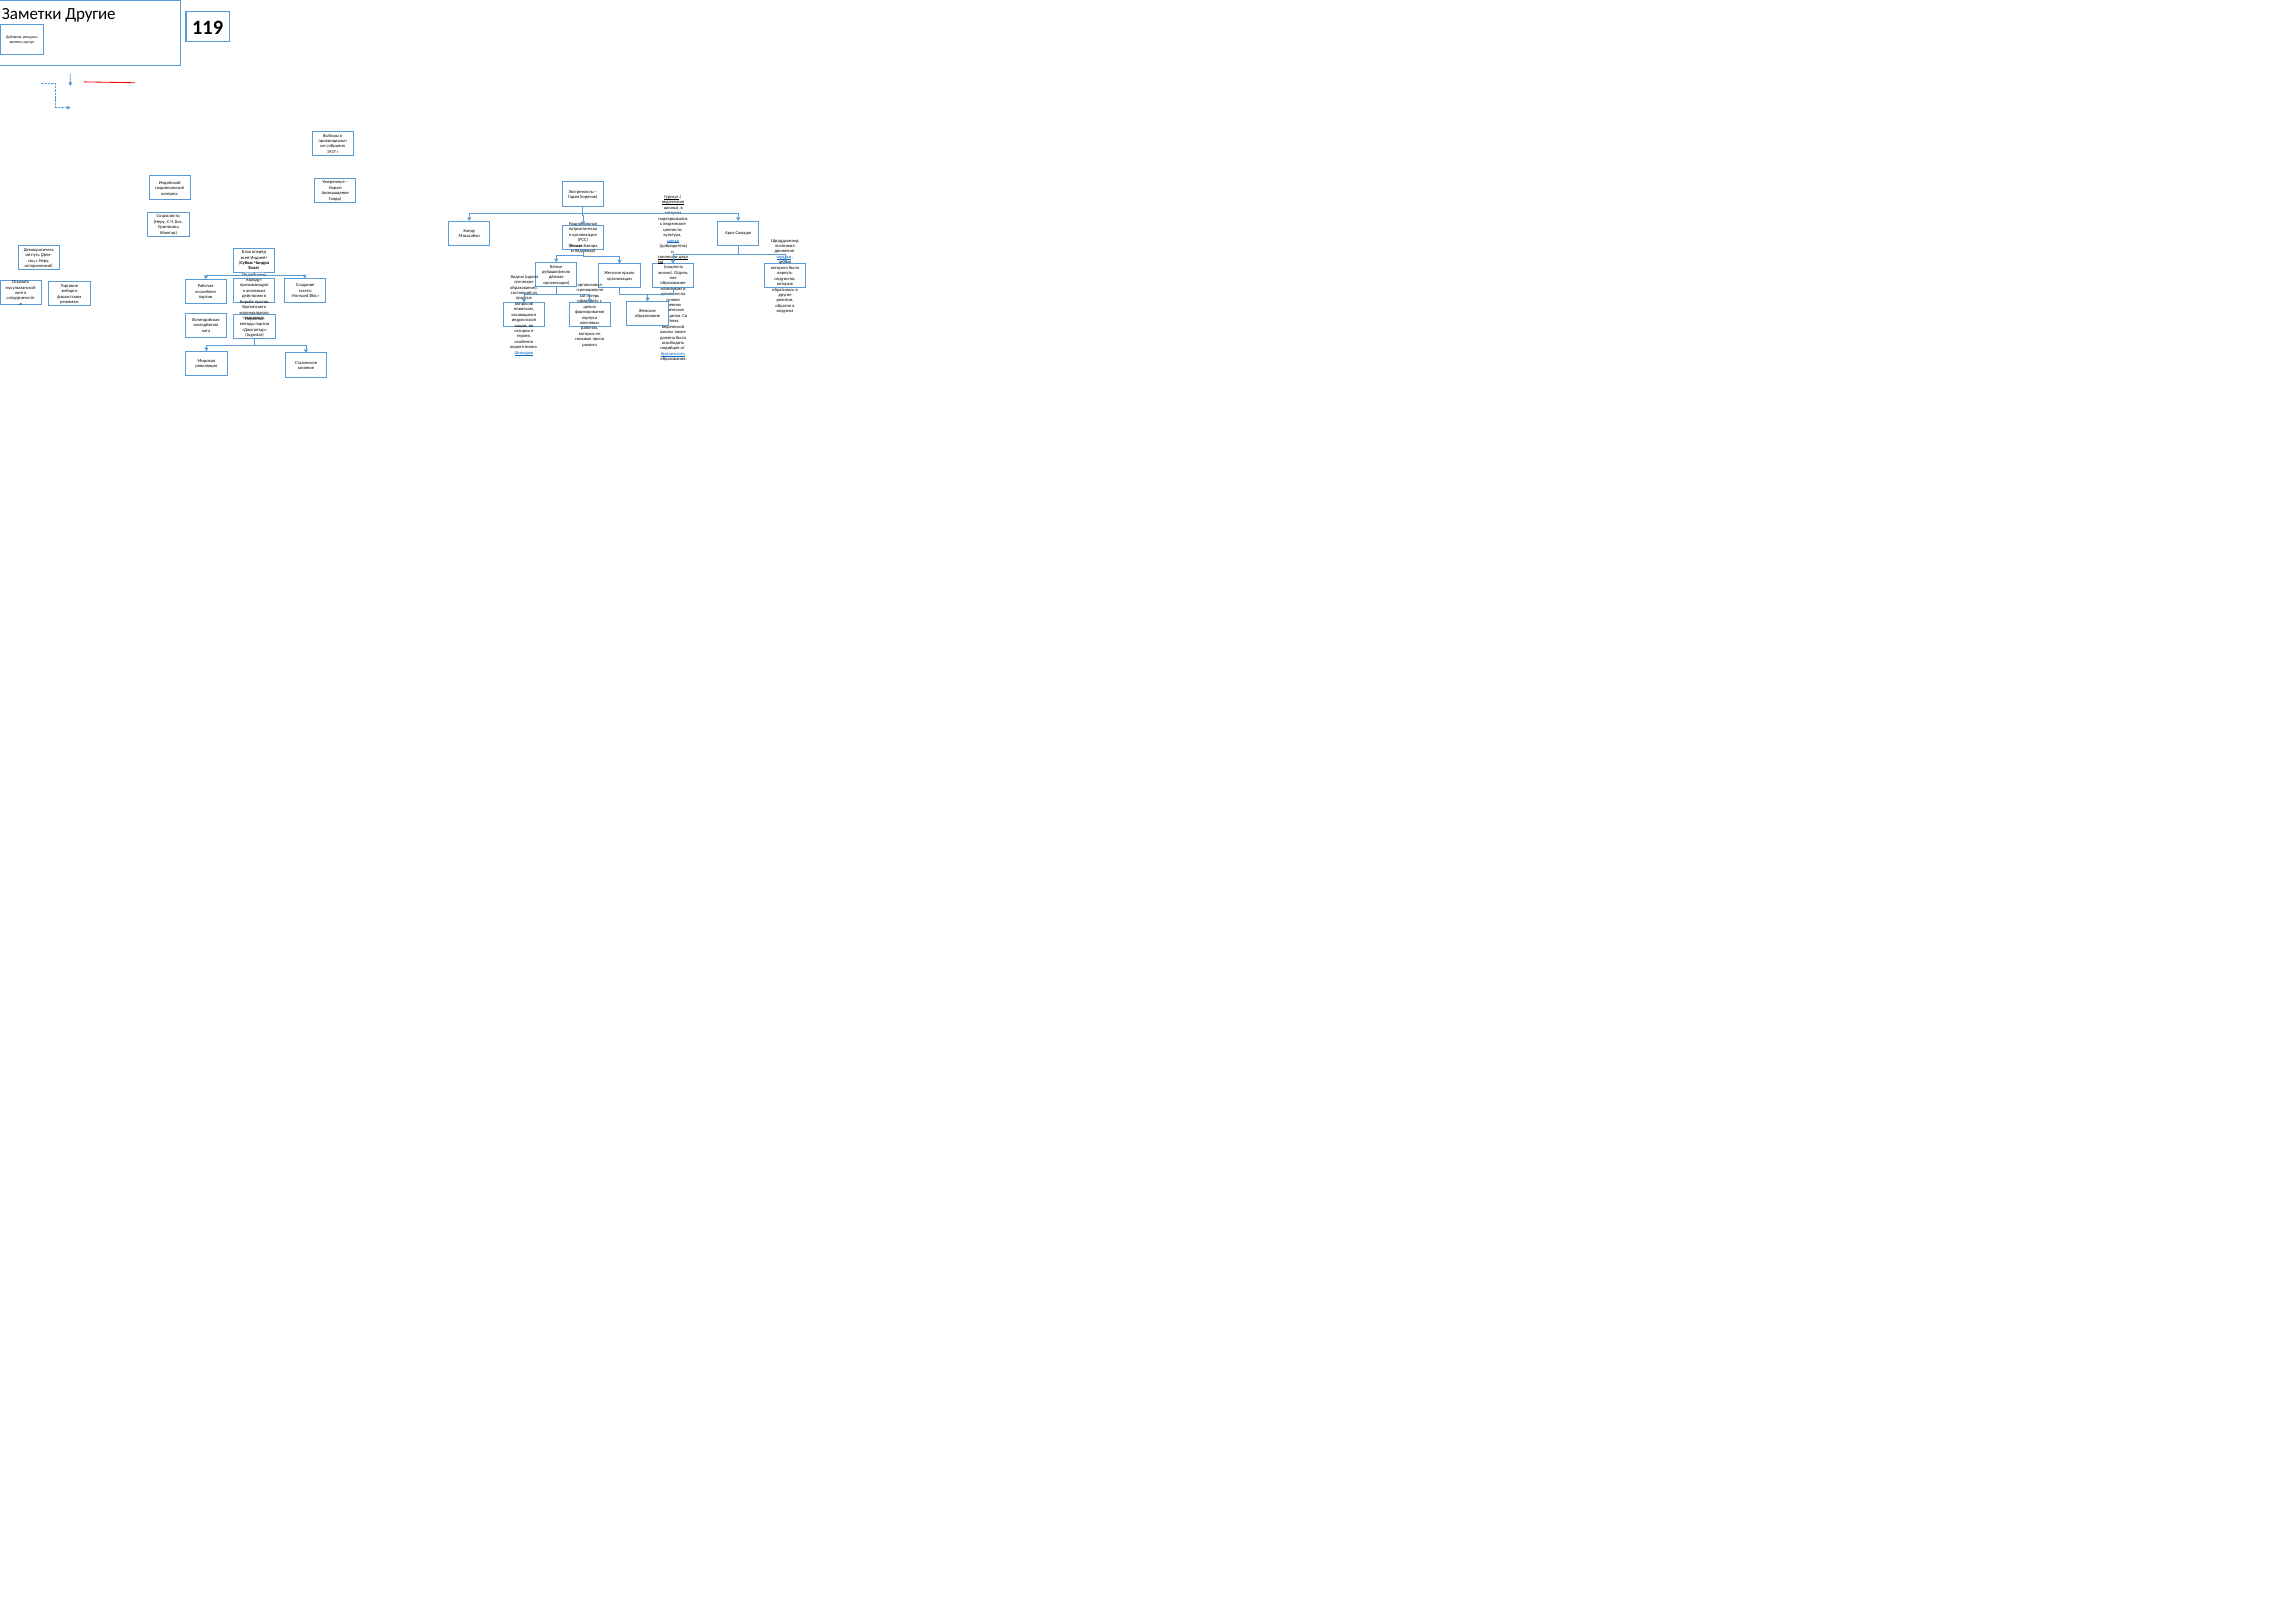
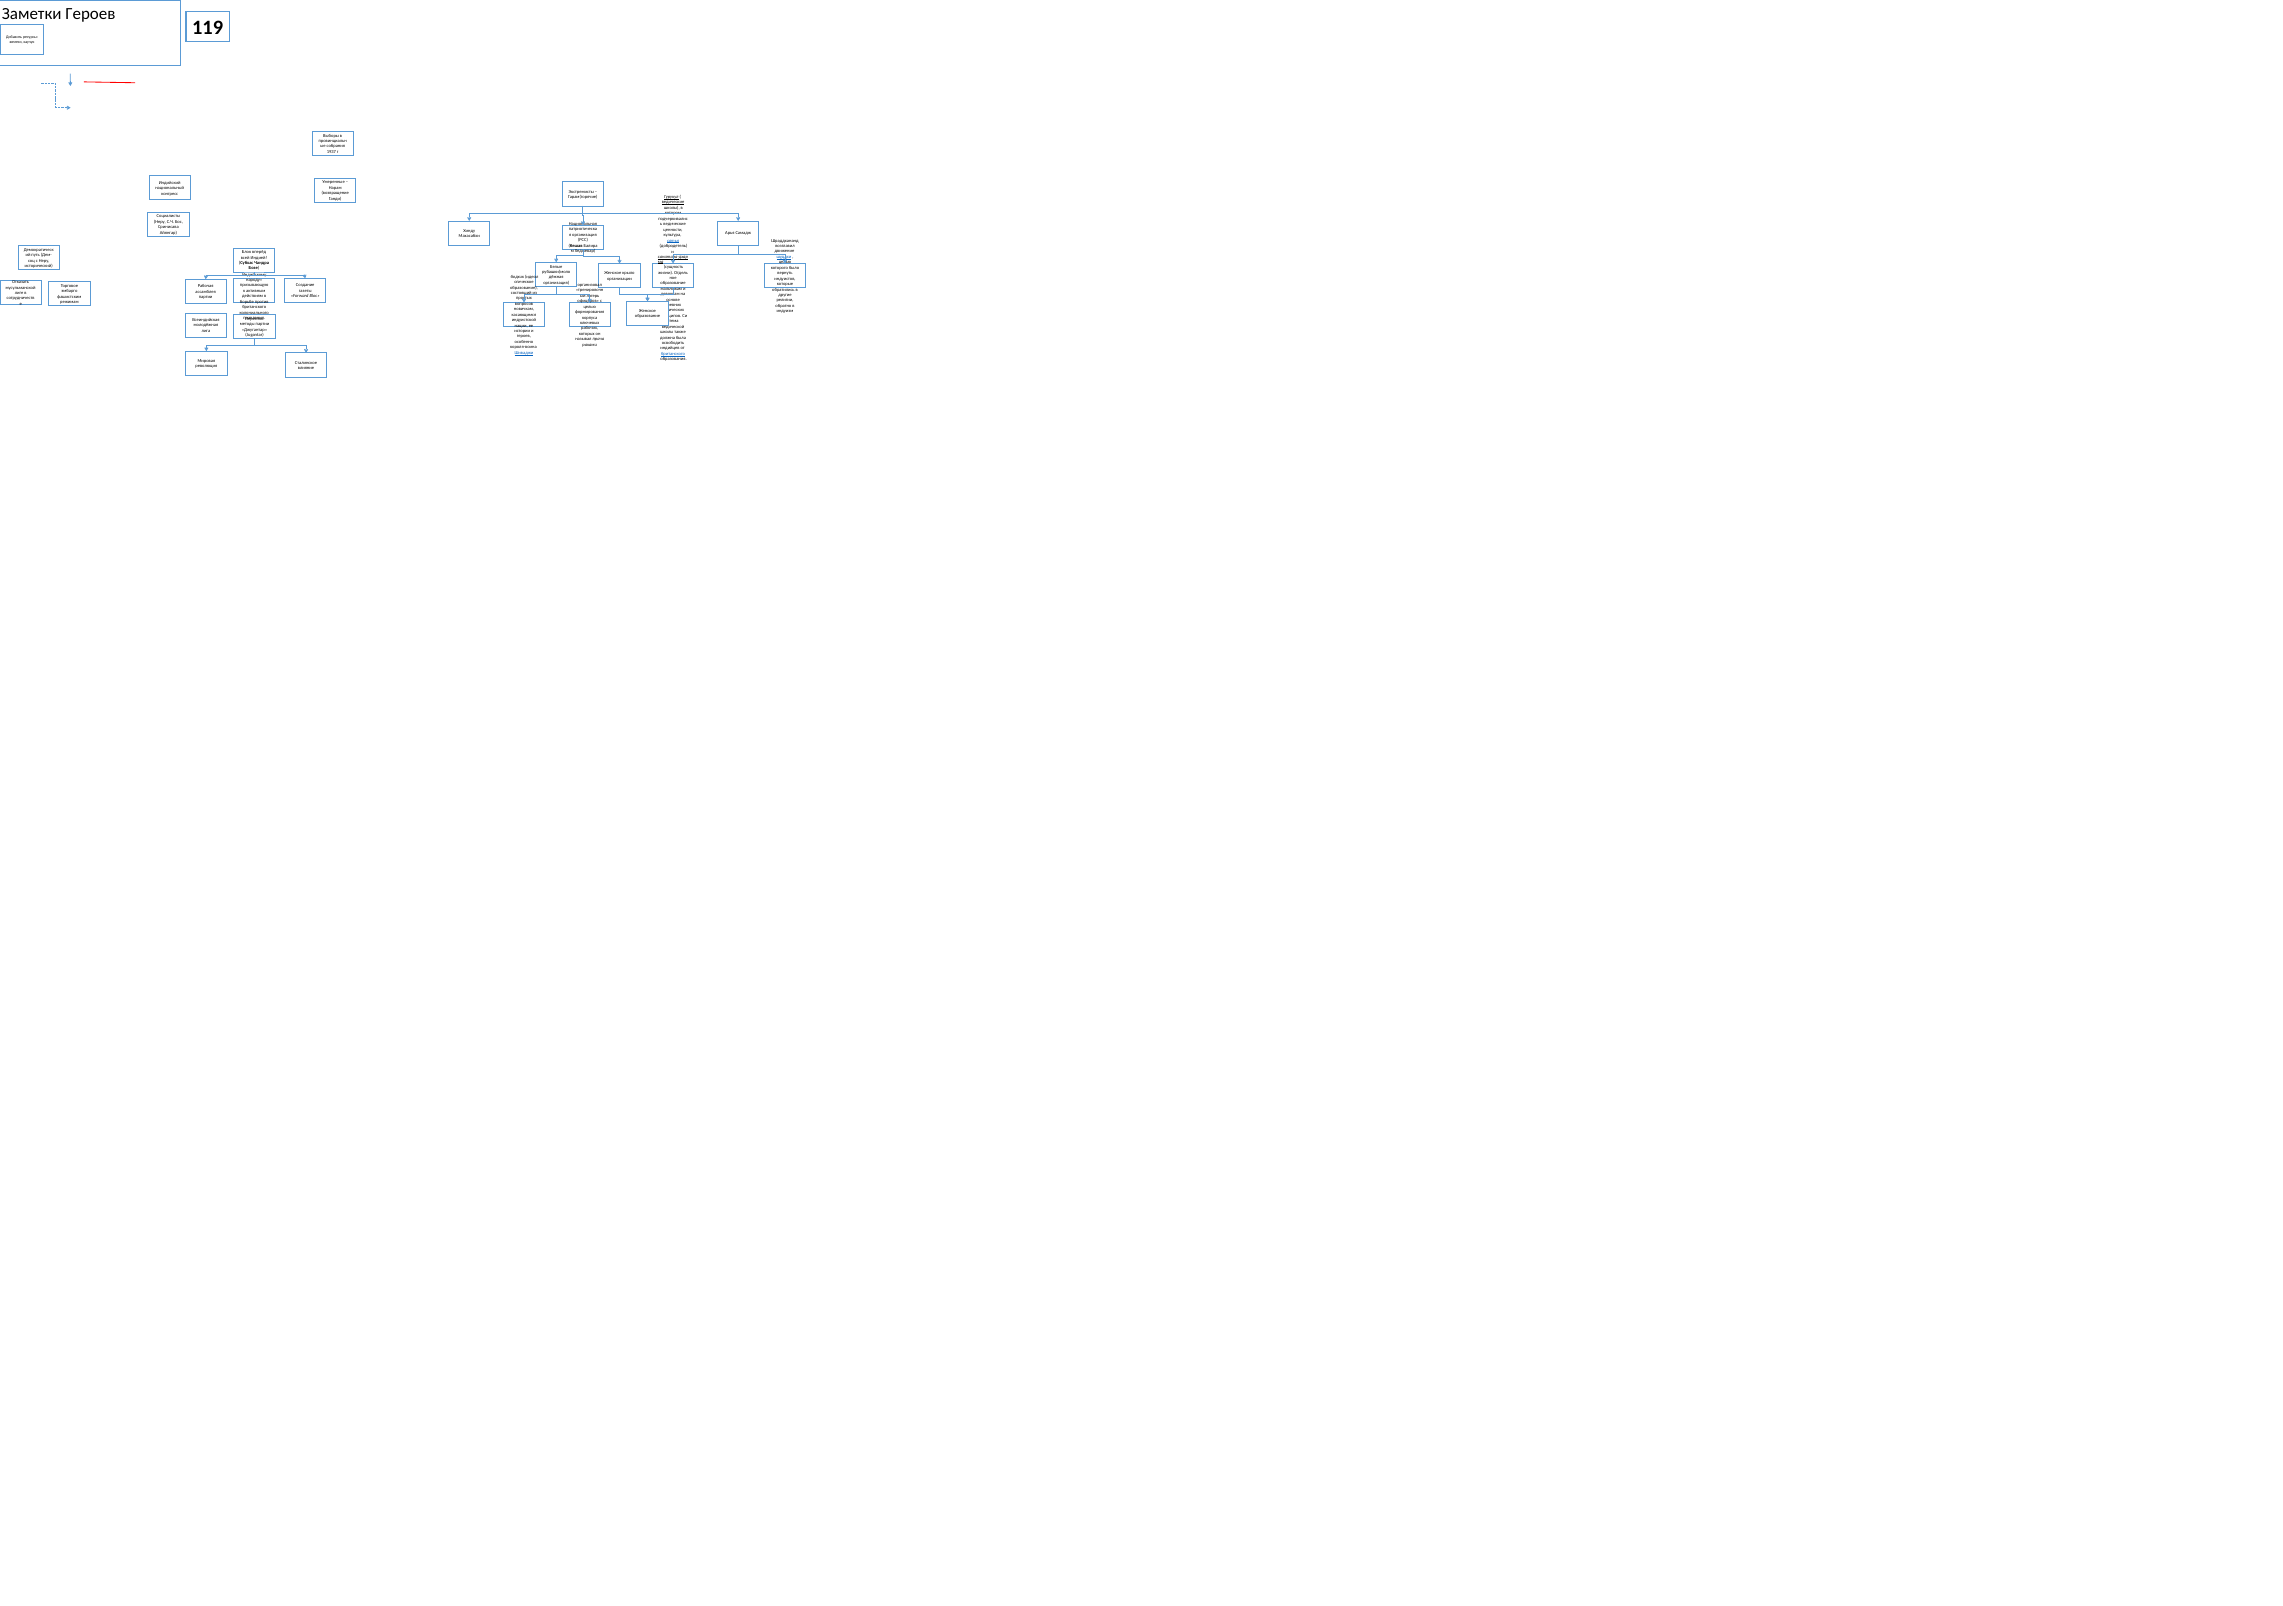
Заметки Другие: Другие -> Героев (90, 13)
